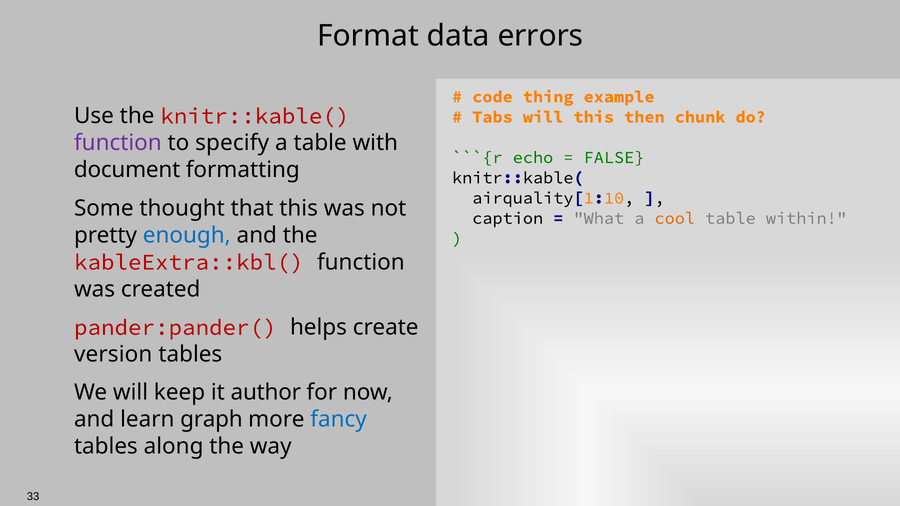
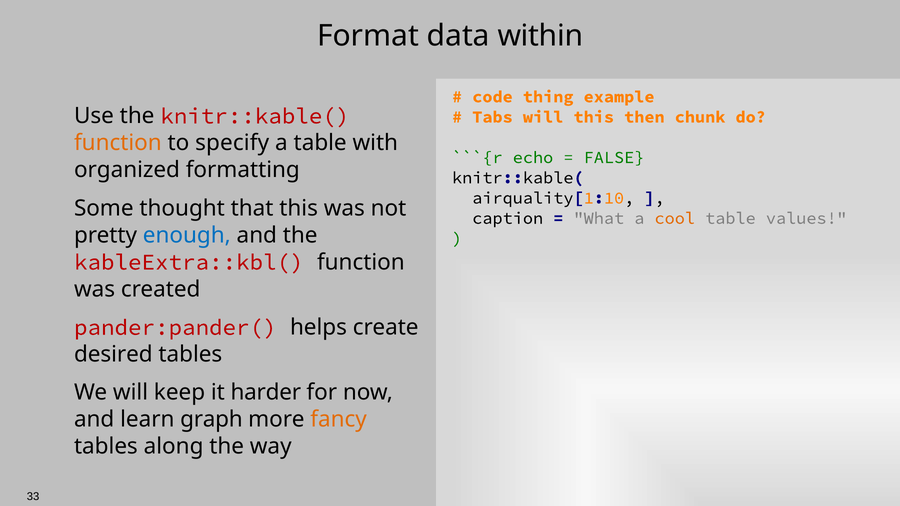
errors: errors -> within (540, 36)
function colour: purple -> orange (118, 143)
document: document -> organized (127, 170)
within: within -> values (806, 218)
version: version -> desired (113, 355)
author: author -> harder (266, 393)
fancy colour: blue -> orange (339, 420)
